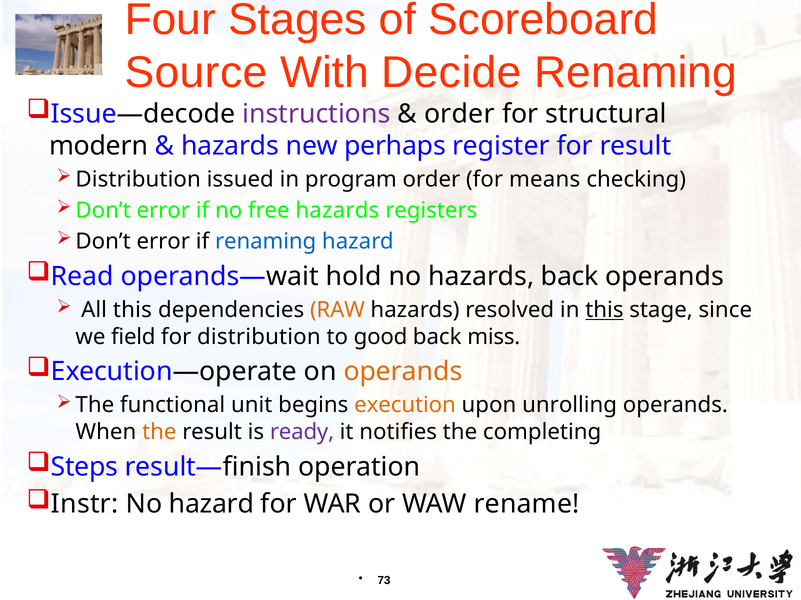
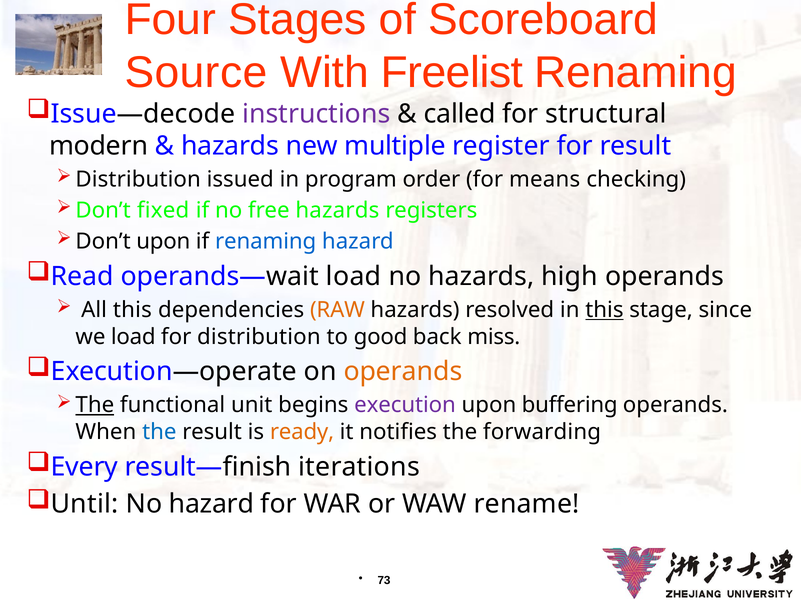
Decide: Decide -> Freelist (452, 73)
order: order -> called (460, 114)
perhaps: perhaps -> multiple (395, 146)
error: error -> fixed (163, 211)
error: error -> upon (163, 242)
operands—wait hold: hold -> load (354, 277)
hazards back: back -> high (570, 277)
we field: field -> load (133, 337)
The underline: none -> present (95, 406)
execution colour: orange -> purple (405, 406)
unrolling: unrolling -> buffering (570, 406)
the colour: orange -> blue (159, 432)
ready colour: purple -> orange (302, 432)
completing: completing -> forwarding (542, 432)
Steps: Steps -> Every (84, 467)
operation: operation -> iterations (359, 467)
Instr: Instr -> Until (85, 505)
